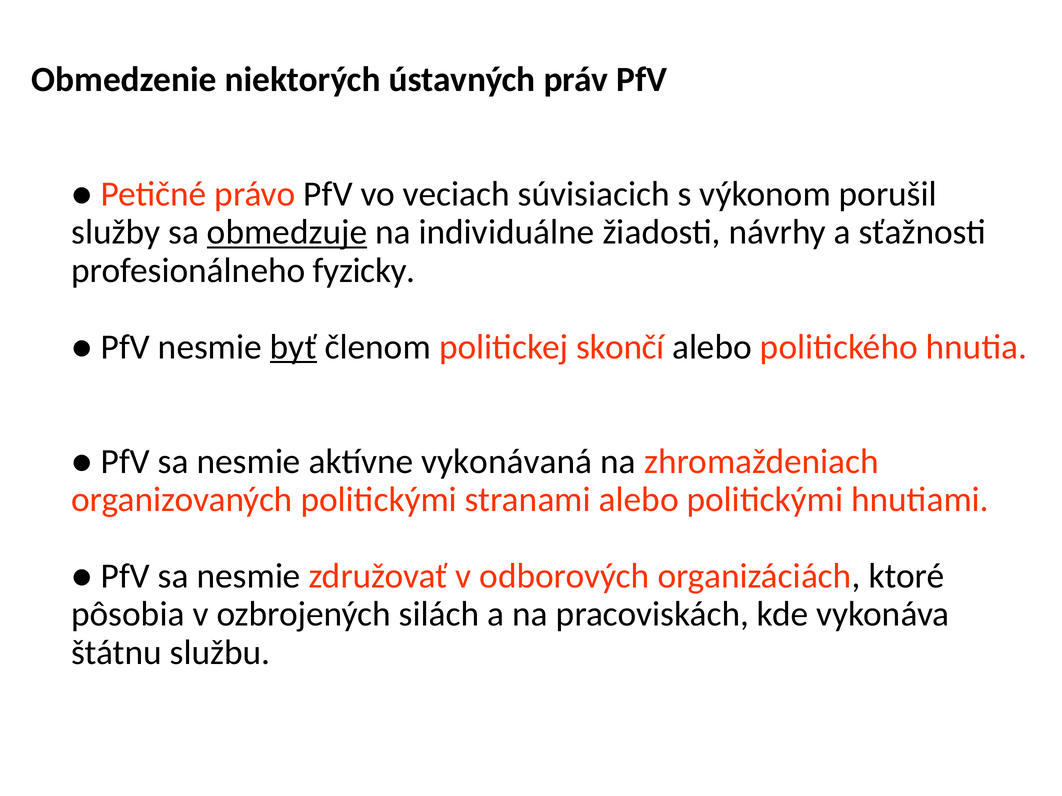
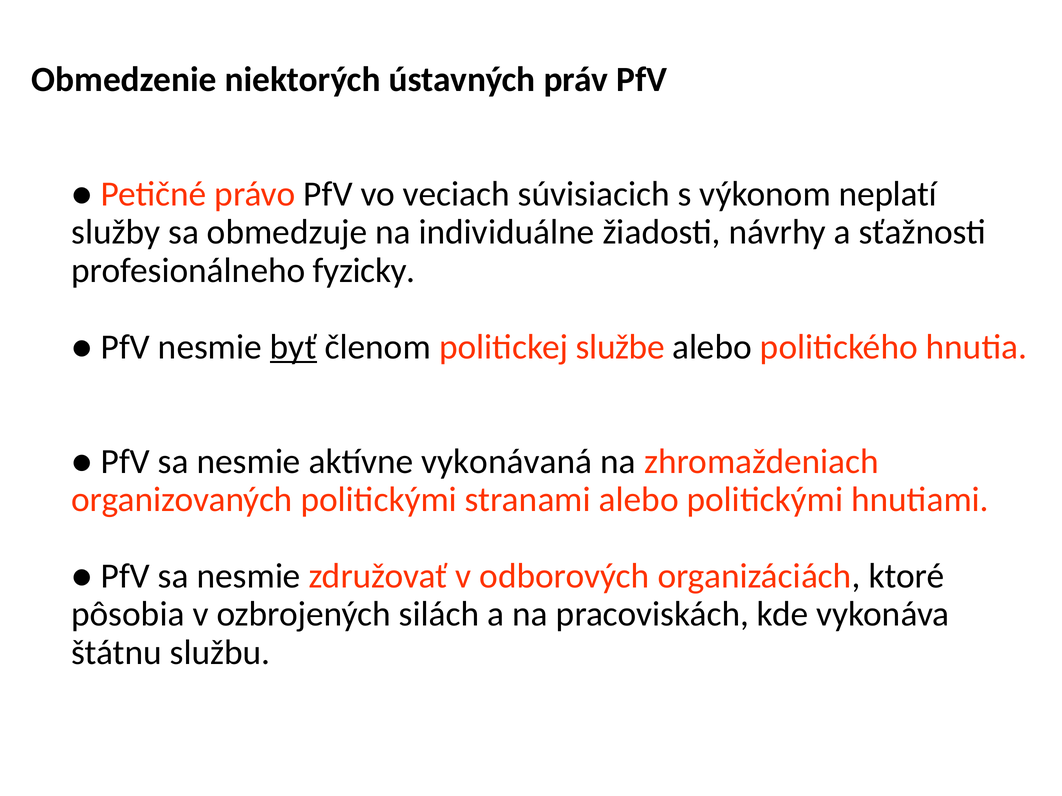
porušil: porušil -> neplatí (888, 194)
obmedzuje underline: present -> none (287, 232)
skončí: skončí -> službe (620, 347)
